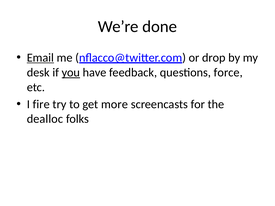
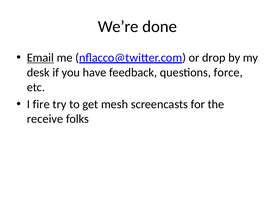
you underline: present -> none (71, 73)
more: more -> mesh (115, 104)
dealloc: dealloc -> receive (45, 119)
